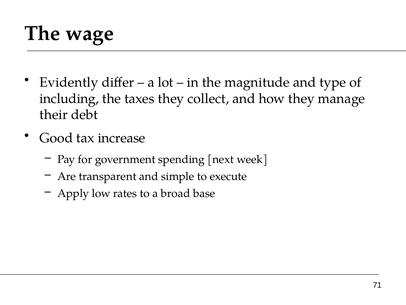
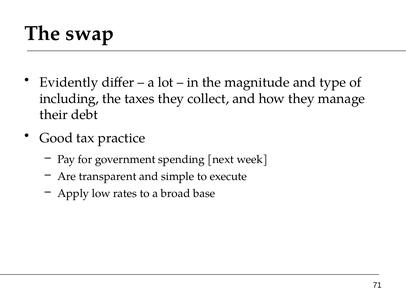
wage: wage -> swap (90, 34)
increase: increase -> practice (122, 138)
